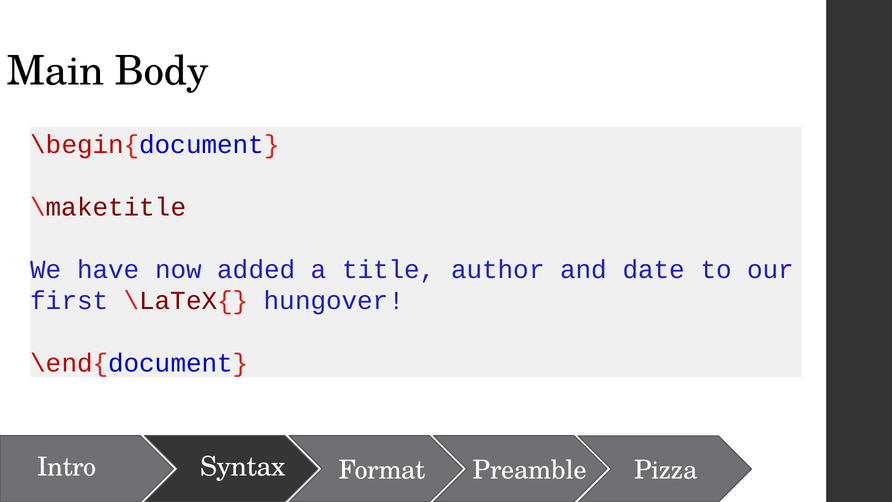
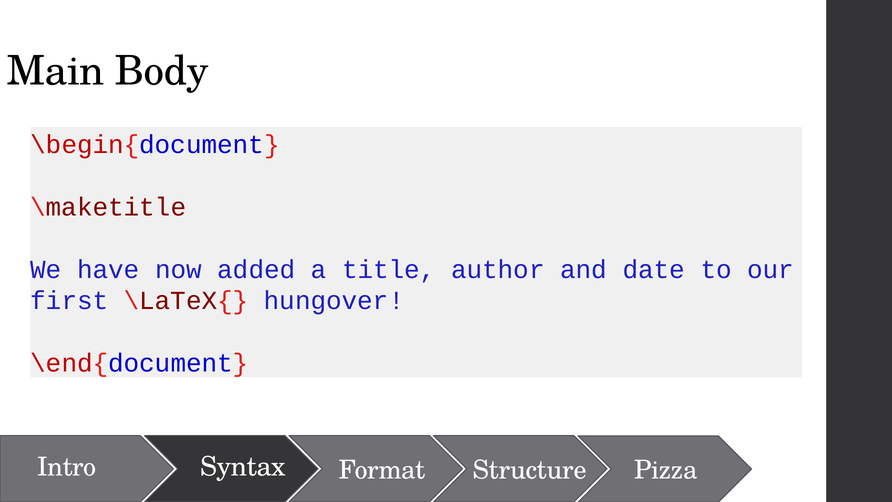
Preamble: Preamble -> Structure (530, 470)
